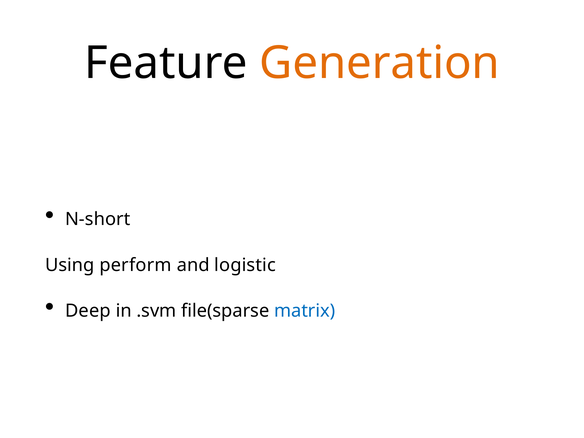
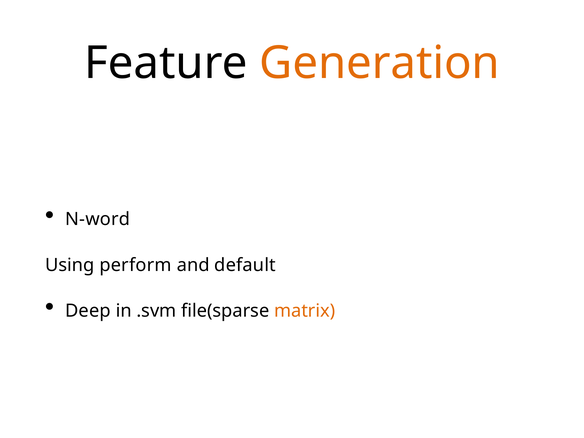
N-short: N-short -> N-word (98, 219)
logistic: logistic -> default (245, 265)
matrix colour: blue -> orange (305, 311)
